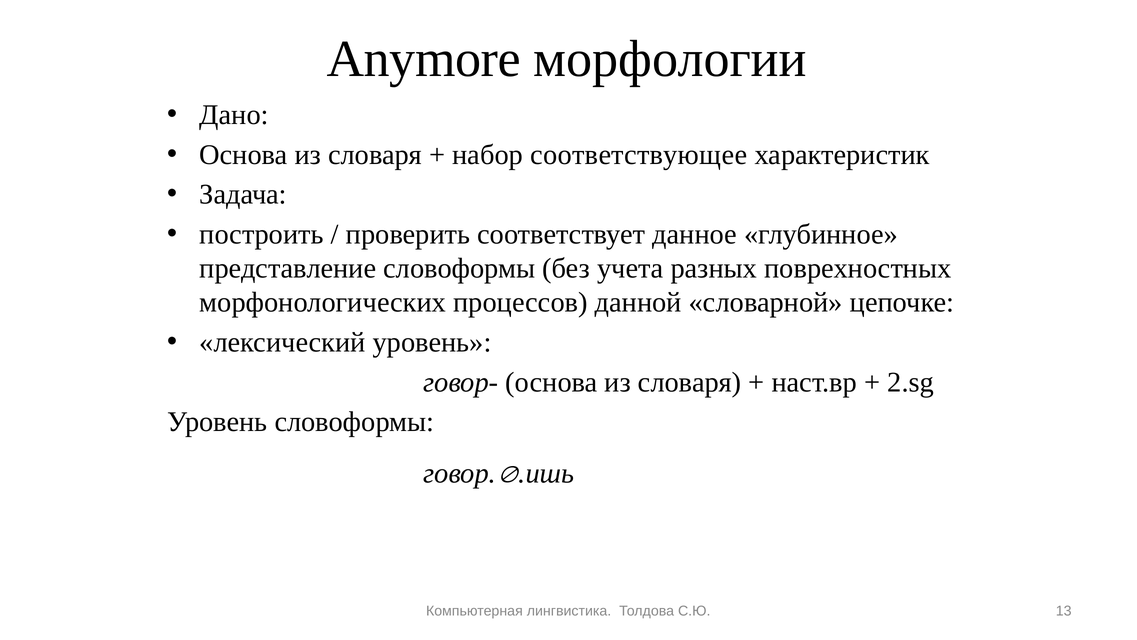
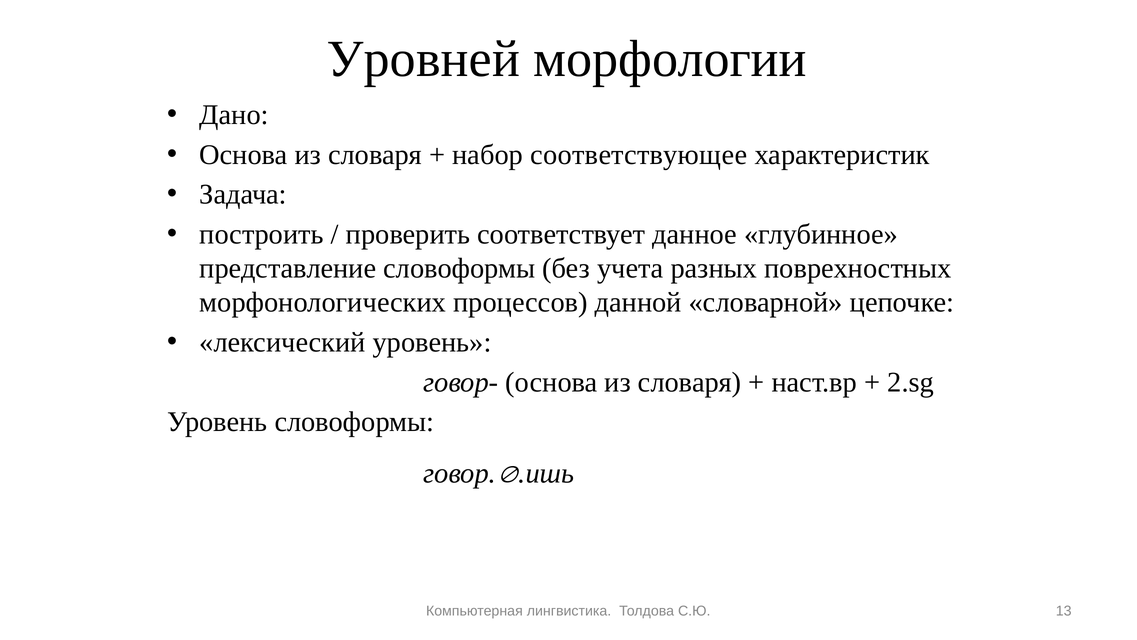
Anymore: Anymore -> Уровней (423, 59)
